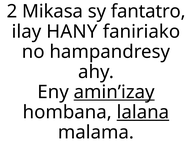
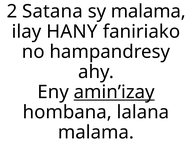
Mikasa: Mikasa -> Satana (52, 11)
sy fantatro: fantatro -> malama (148, 11)
lalana underline: present -> none (143, 112)
